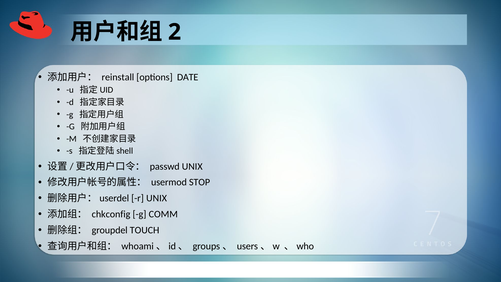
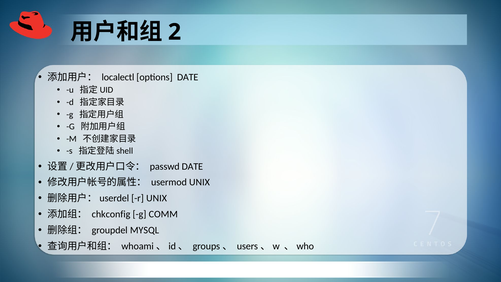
reinstall: reinstall -> localectl (118, 77)
passwd UNIX: UNIX -> DATE (192, 166)
usermod STOP: STOP -> UNIX (199, 182)
TOUCH: TOUCH -> MYSQL (145, 230)
